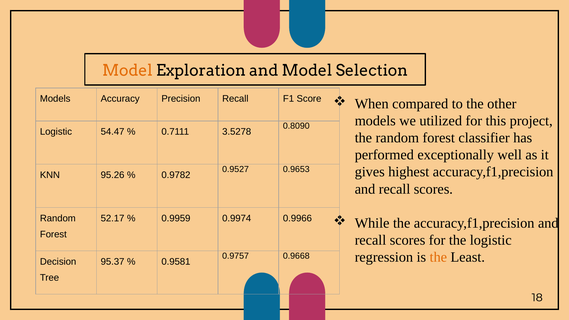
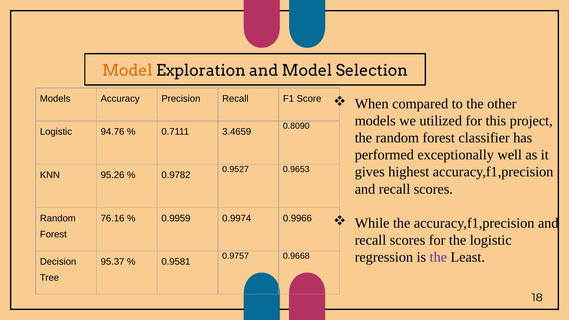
54.47: 54.47 -> 94.76 (113, 132)
3.5278: 3.5278 -> 3.4659 (237, 132)
52.17: 52.17 -> 76.16 (113, 218)
the colour: orange -> purple (438, 257)
